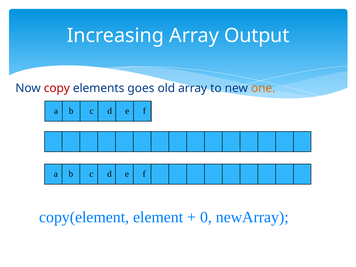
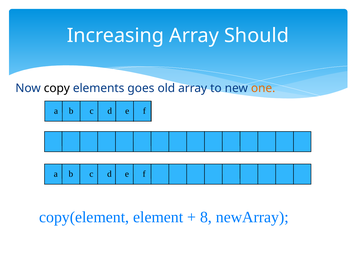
Output: Output -> Should (257, 35)
copy colour: red -> black (57, 88)
0: 0 -> 8 (206, 217)
